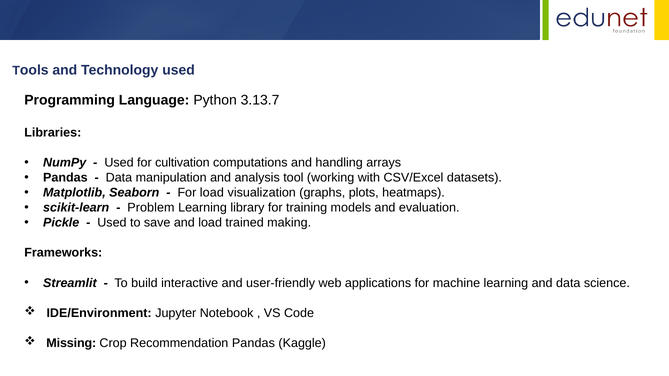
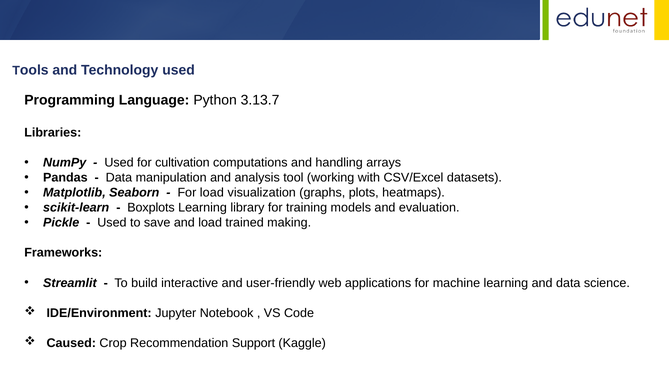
Problem: Problem -> Boxplots (151, 208)
Missing: Missing -> Caused (71, 343)
Recommendation Pandas: Pandas -> Support (254, 343)
